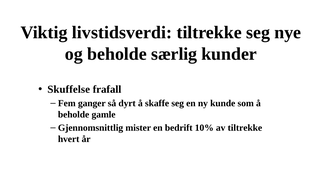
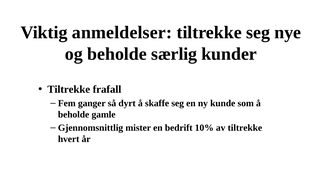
livstidsverdi: livstidsverdi -> anmeldelser (122, 33)
Skuffelse: Skuffelse -> Tiltrekke (69, 90)
